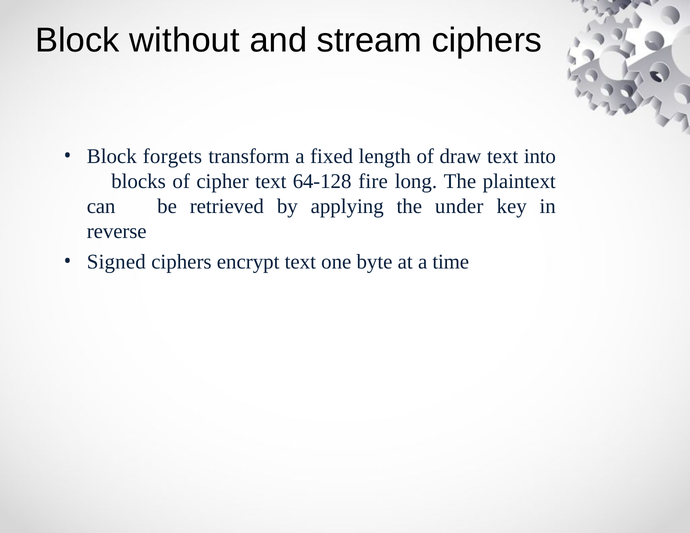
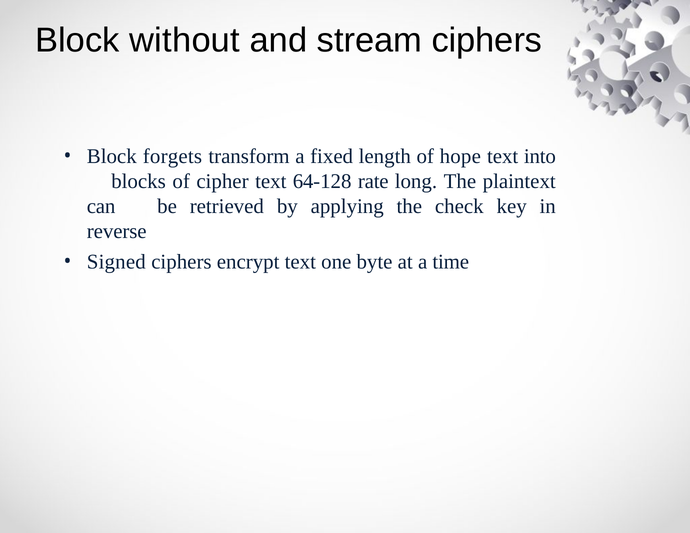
draw: draw -> hope (460, 156)
fire: fire -> rate (373, 181)
under: under -> check (459, 207)
